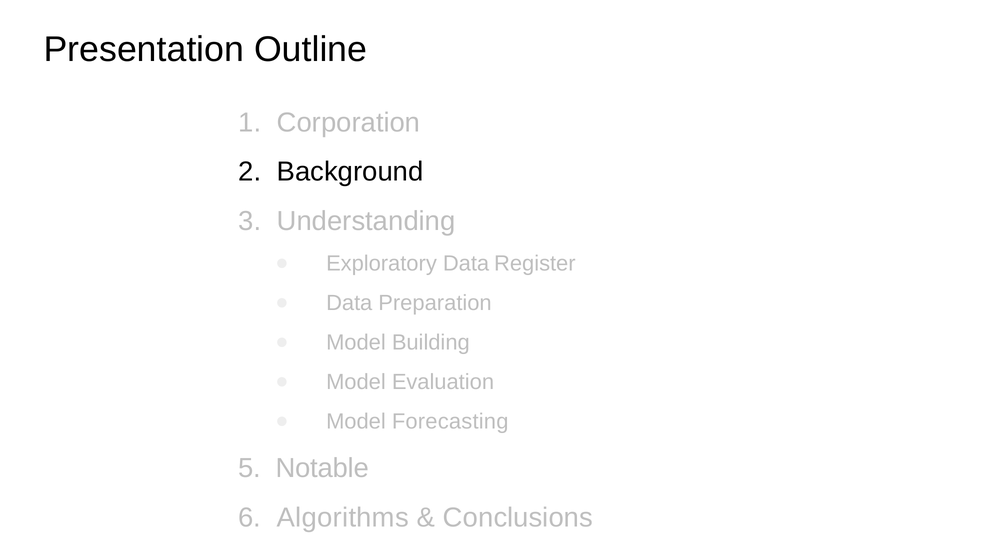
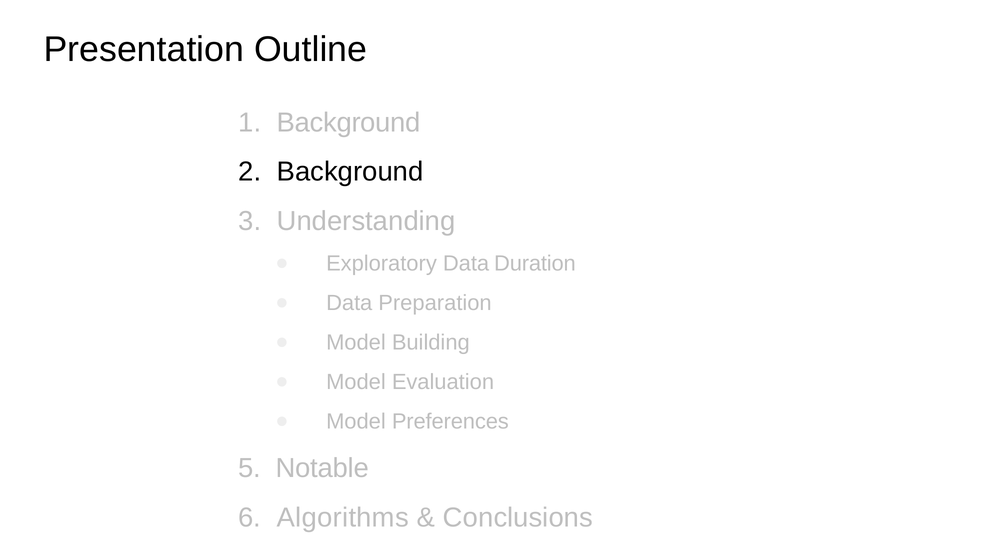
Corporation: Corporation -> Background (349, 123)
Register: Register -> Duration (535, 264)
Forecasting: Forecasting -> Preferences (450, 422)
